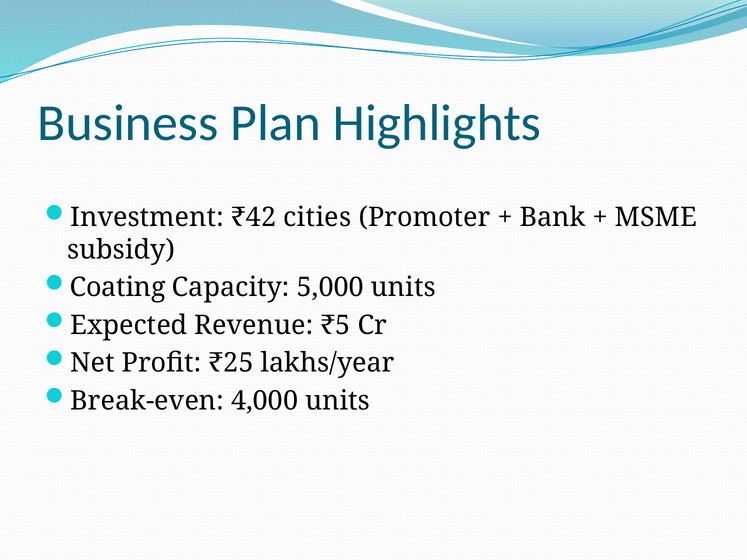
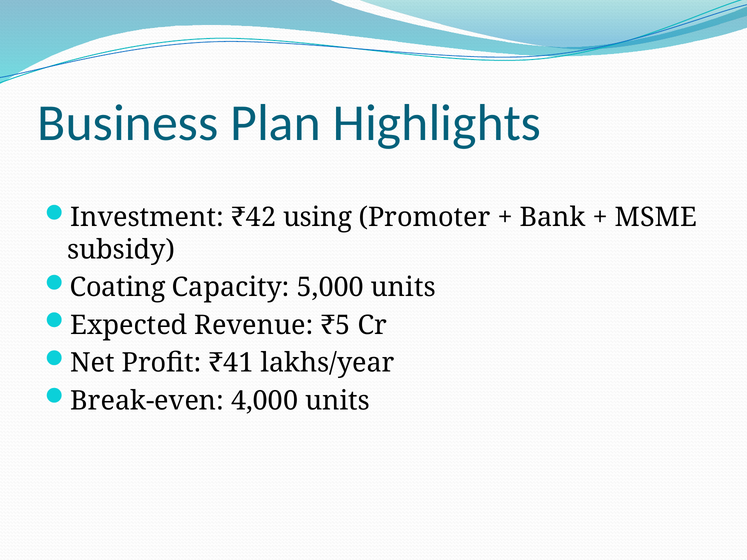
cities: cities -> using (318, 218)
₹25: ₹25 -> ₹41 (231, 363)
